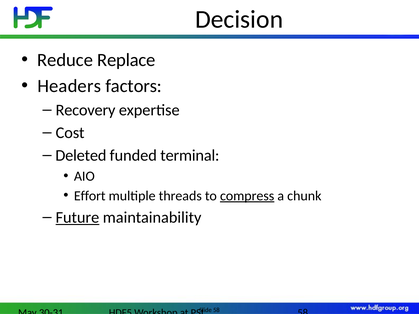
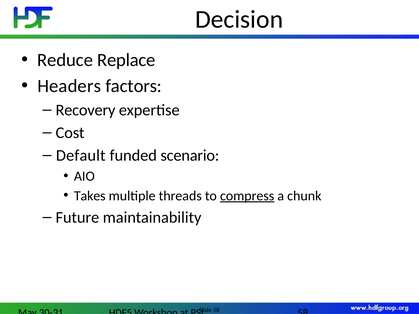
Deleted: Deleted -> Default (81, 156)
terminal: terminal -> scenario (190, 156)
Effort: Effort -> Takes (90, 196)
Future underline: present -> none (77, 218)
